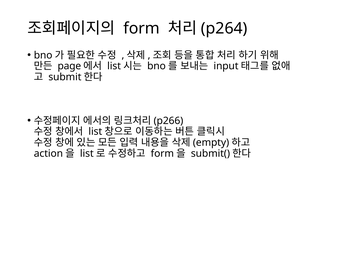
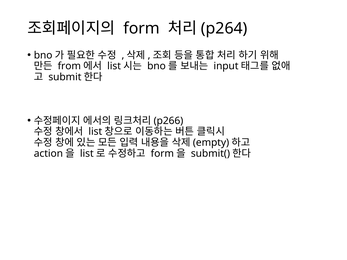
page: page -> from (69, 66)
